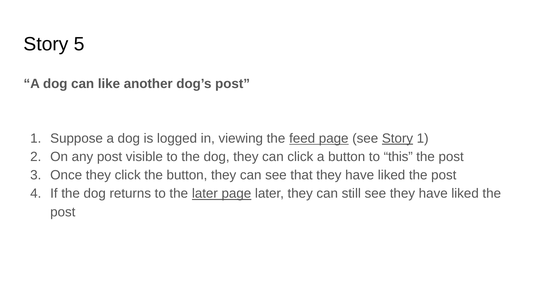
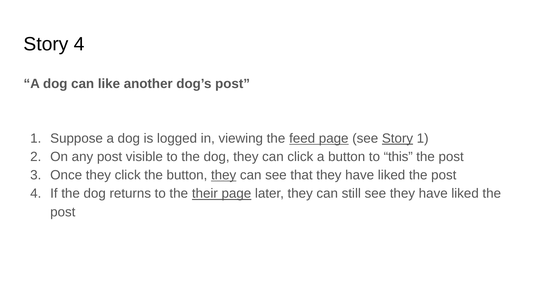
Story 5: 5 -> 4 (79, 44)
they underline: none -> present (224, 175)
the later: later -> their (205, 194)
